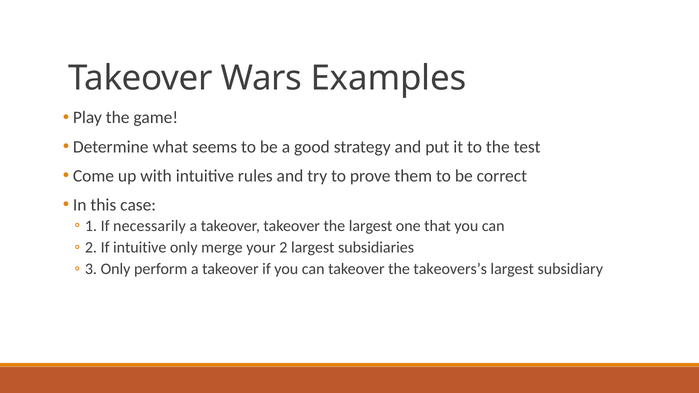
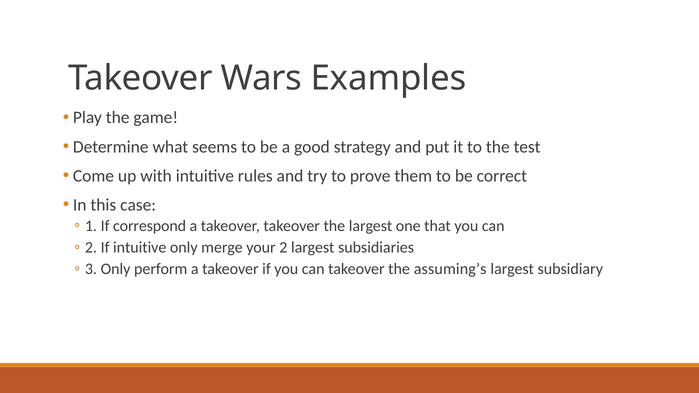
necessarily: necessarily -> correspond (150, 226)
takeovers’s: takeovers’s -> assuming’s (450, 269)
